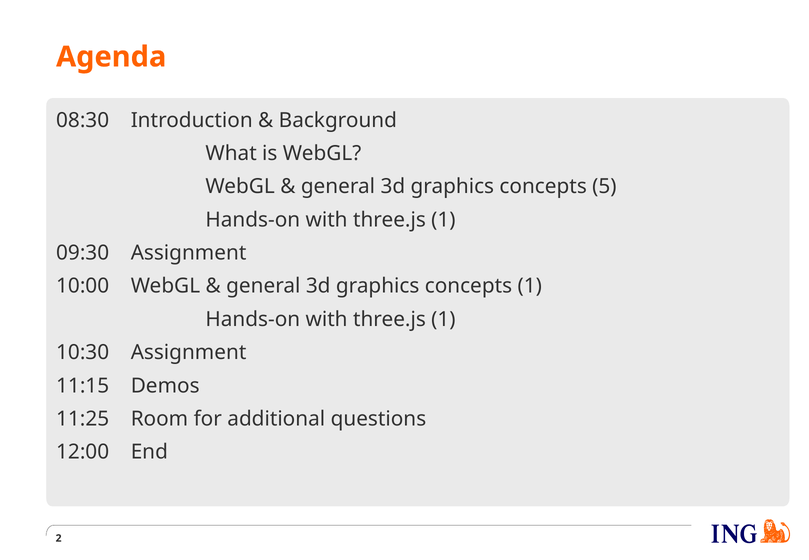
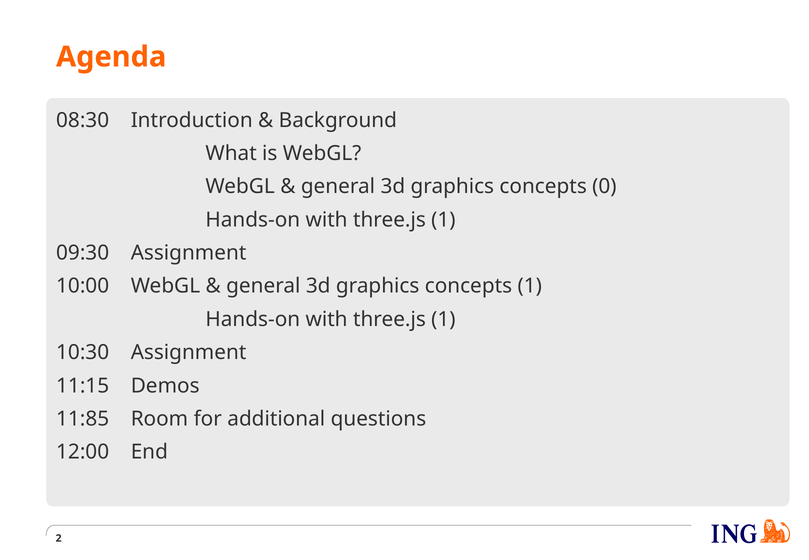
5: 5 -> 0 (604, 187)
11:25: 11:25 -> 11:85 (83, 419)
